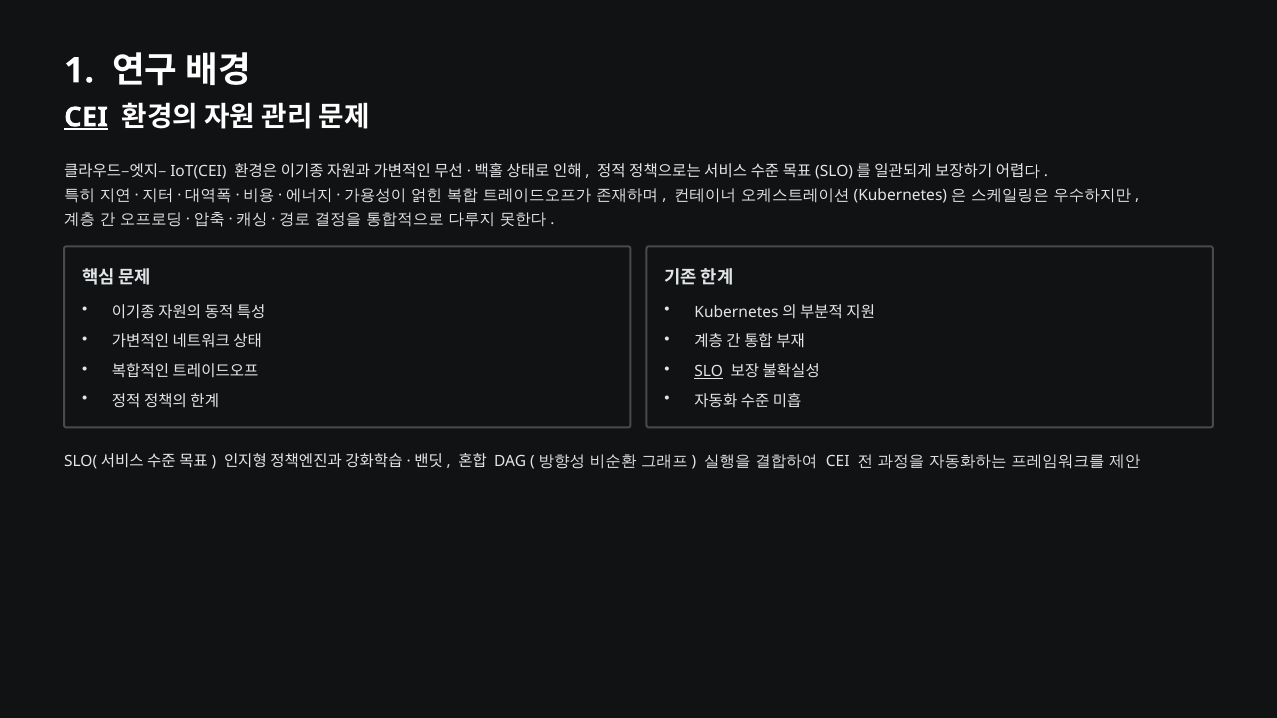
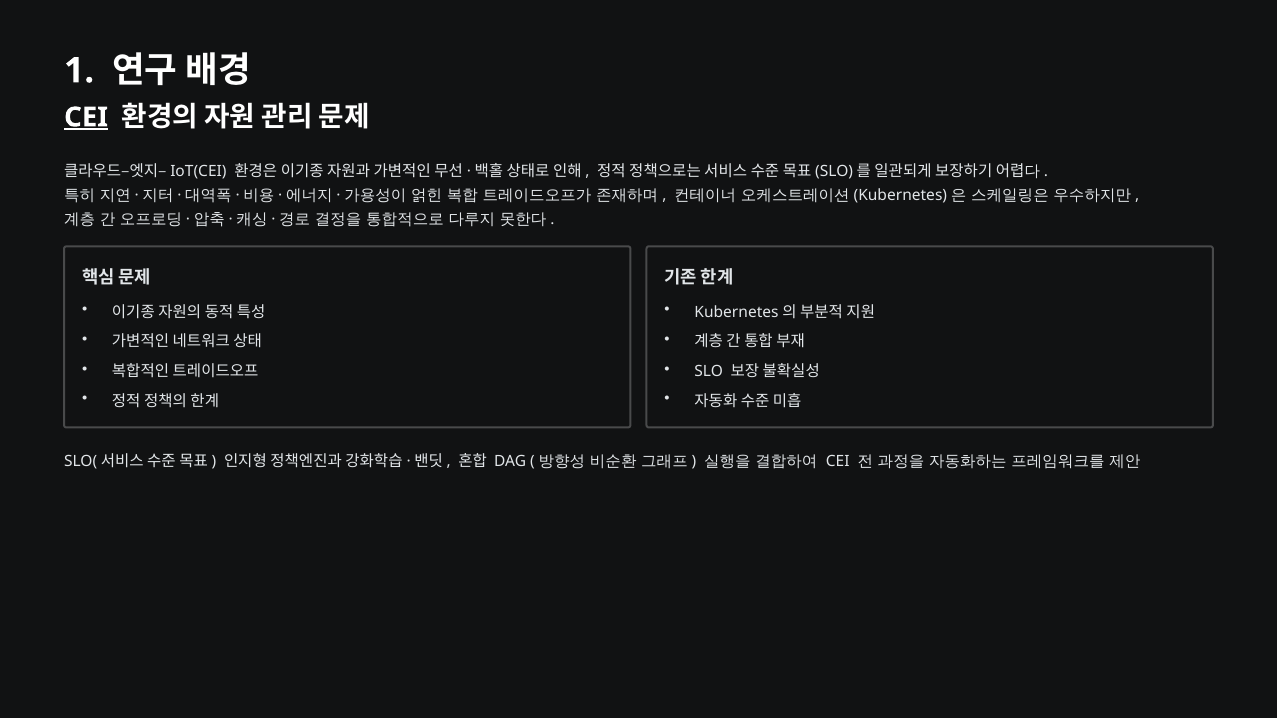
SLO underline: present -> none (709, 372)
